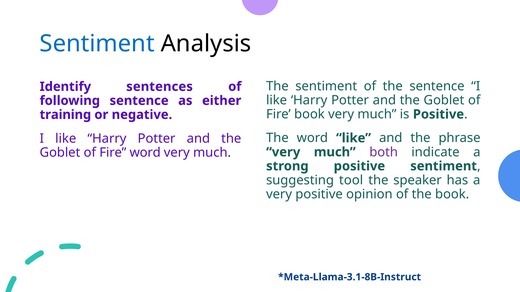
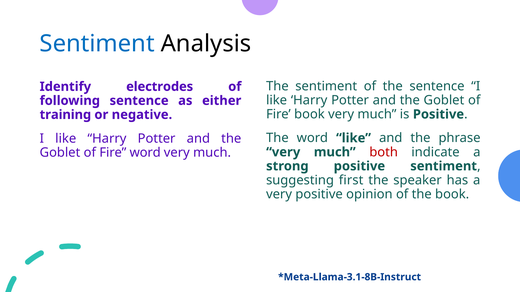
sentences: sentences -> electrodes (160, 87)
both colour: purple -> red (384, 152)
tool: tool -> first (351, 180)
